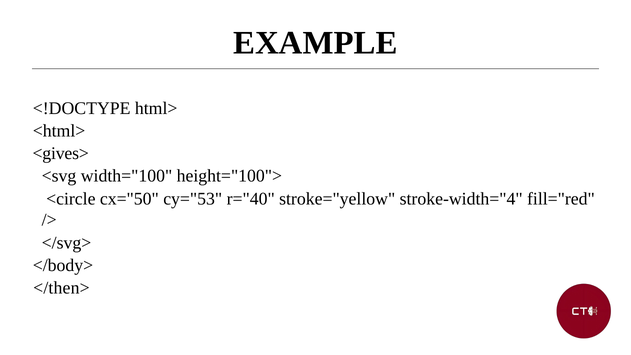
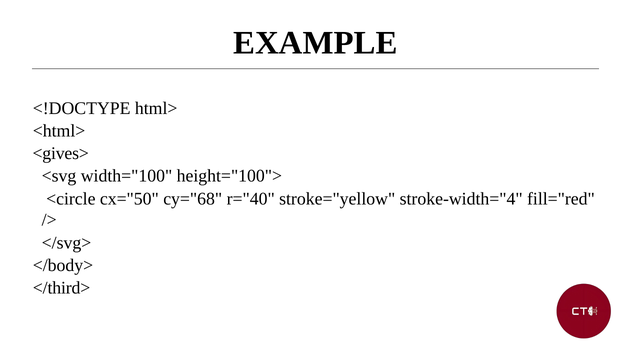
cy="53: cy="53 -> cy="68 (193, 199)
</then>: </then> -> </third> (62, 288)
